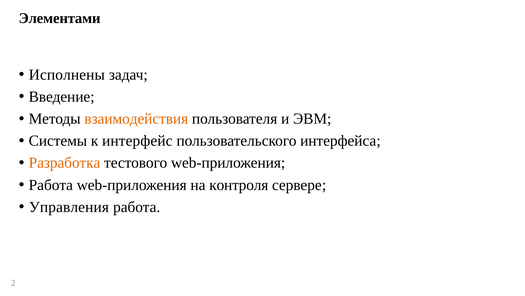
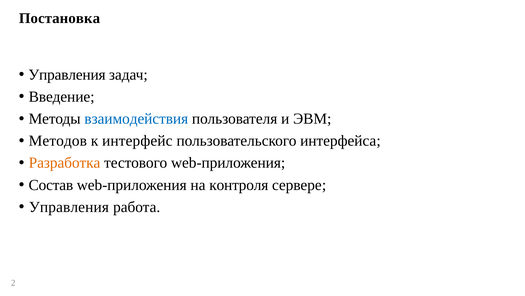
Элементами: Элементами -> Постановка (60, 18)
Исполнены: Исполнены -> Управления (67, 75)
взаимодействия colour: orange -> blue (136, 119)
Системы: Системы -> Методов (58, 141)
Работа: Работа -> Состав (51, 185)
